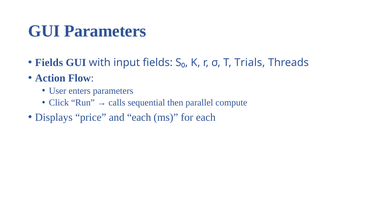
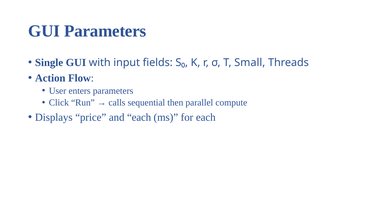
Fields: Fields -> Single (49, 62)
Trials: Trials -> Small (250, 62)
